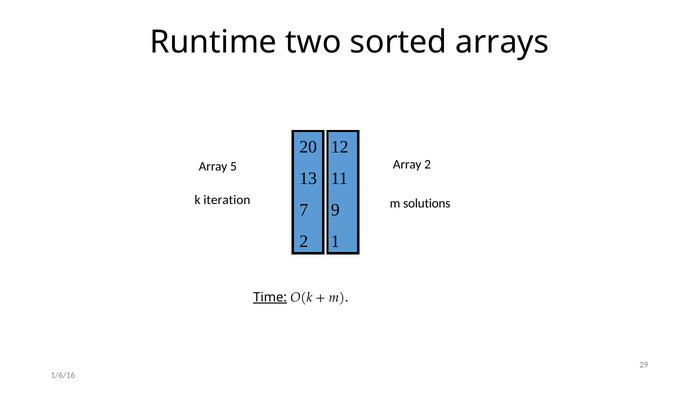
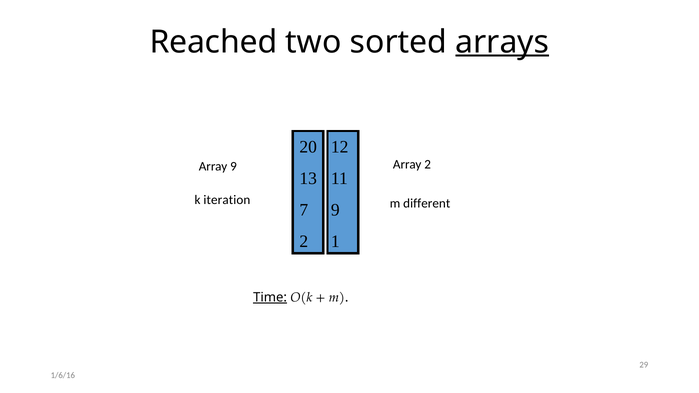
Runtime: Runtime -> Reached (213, 42)
arrays underline: none -> present (502, 42)
Array 5: 5 -> 9 (233, 167)
solutions: solutions -> different (427, 204)
